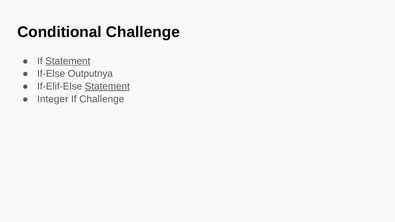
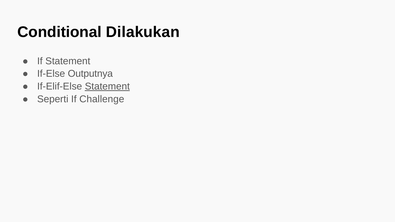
Conditional Challenge: Challenge -> Dilakukan (143, 32)
Statement underline: present -> none (68, 61)
Integer: Integer -> Seperti (53, 99)
